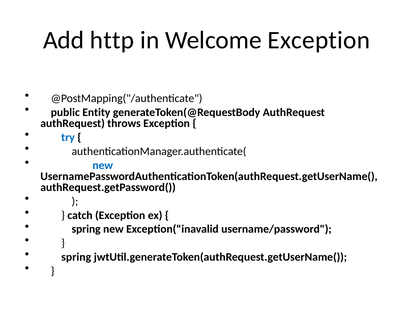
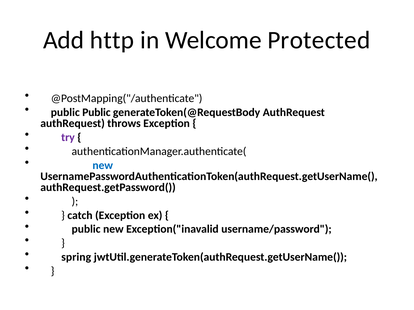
Welcome Exception: Exception -> Protected (319, 40)
public Entity: Entity -> Public (96, 112)
try colour: blue -> purple (68, 138)
spring: spring -> public (86, 230)
